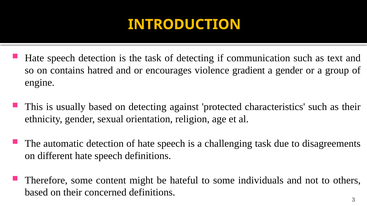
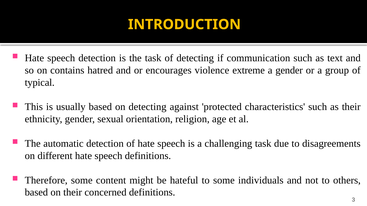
gradient: gradient -> extreme (249, 70)
engine: engine -> typical (40, 83)
